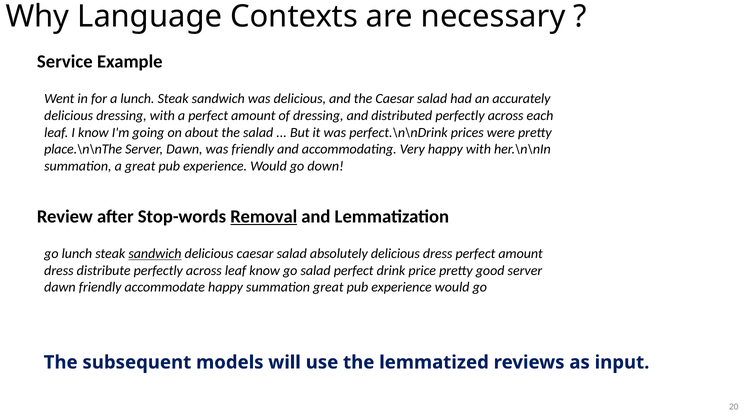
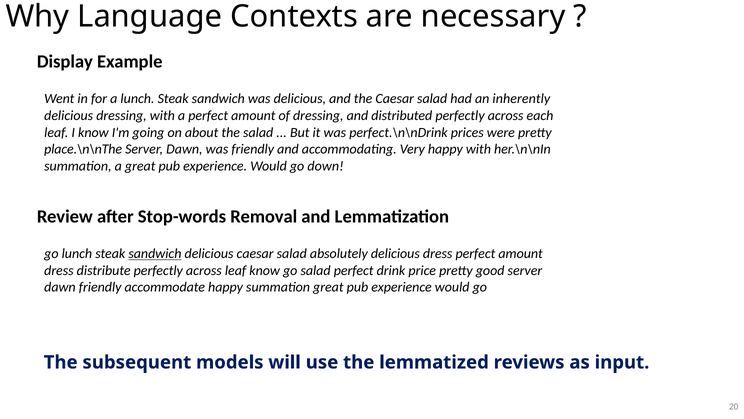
Service: Service -> Display (65, 62)
accurately: accurately -> inherently (521, 99)
Removal underline: present -> none (264, 216)
